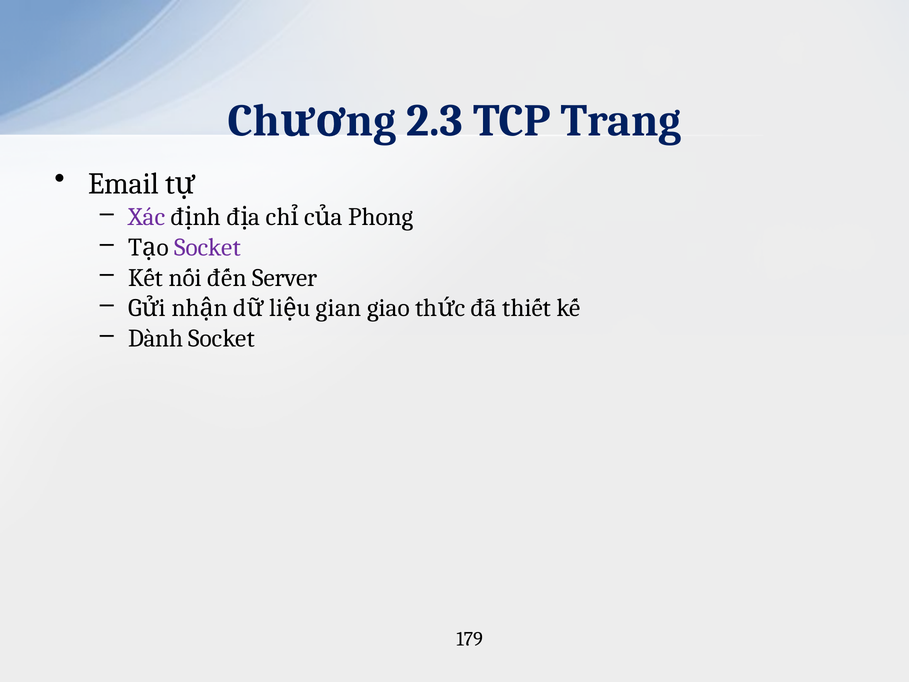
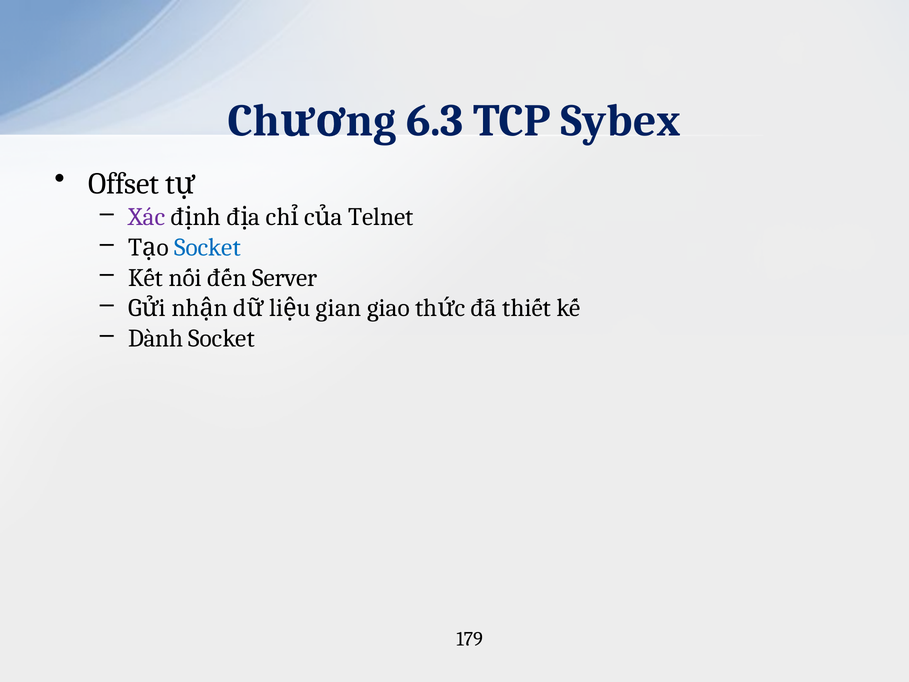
2.3: 2.3 -> 6.3 (435, 121)
Trang: Trang -> Sybex (621, 121)
Email: Email -> Offset (124, 184)
Phong: Phong -> Telnet (381, 217)
Socket colour: purple -> blue (207, 247)
